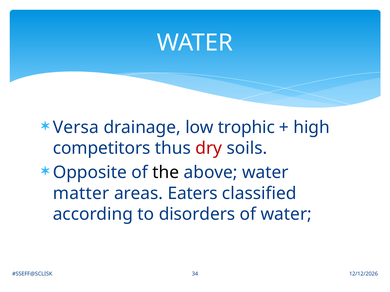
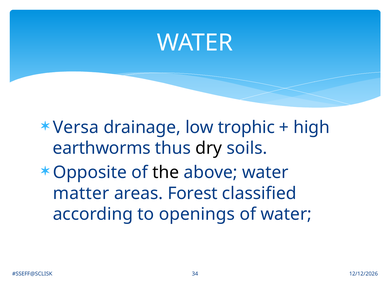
competitors: competitors -> earthworms (102, 149)
dry colour: red -> black (209, 149)
Eaters: Eaters -> Forest (193, 194)
disorders: disorders -> openings (197, 214)
